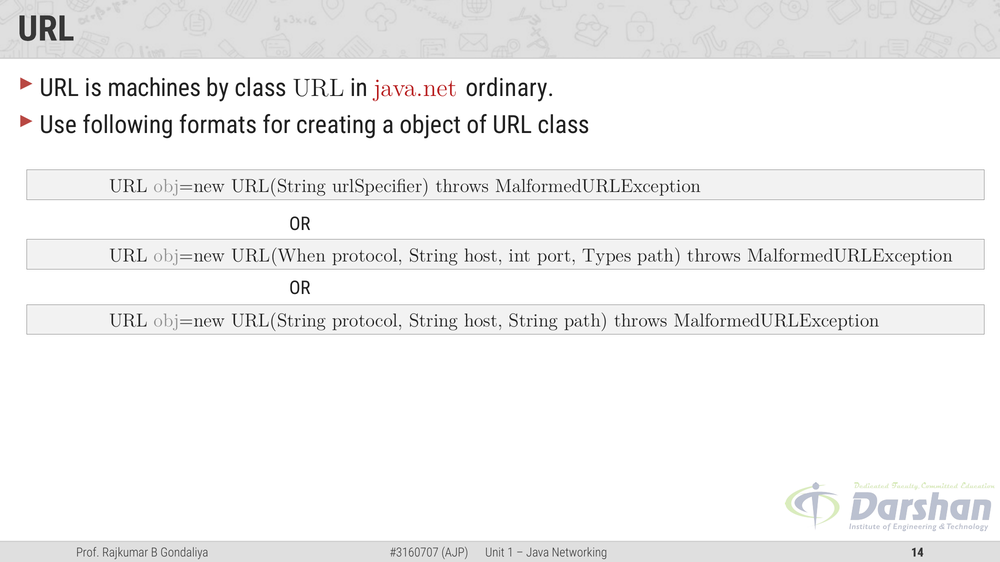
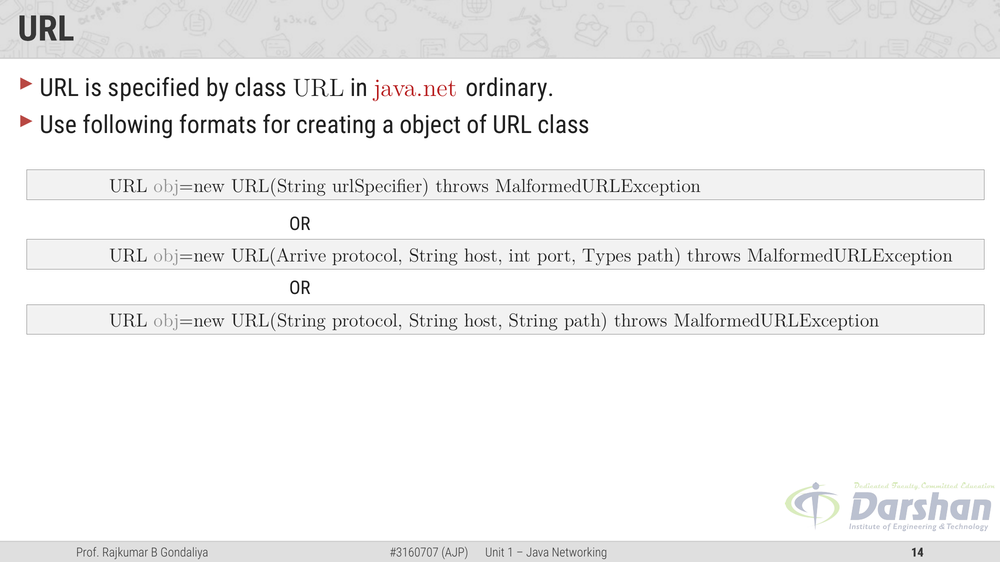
machines: machines -> specified (154, 88)
URL(When: URL(When -> URL(Arrive (279, 256)
